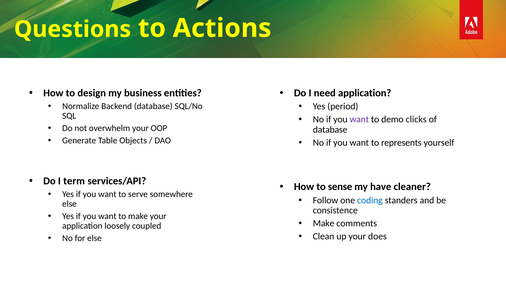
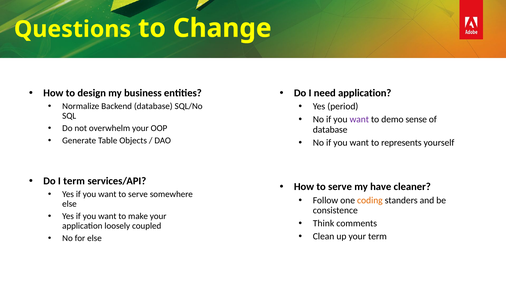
Actions: Actions -> Change (222, 28)
clicks: clicks -> sense (416, 119)
How to sense: sense -> serve (340, 187)
coding colour: blue -> orange (370, 200)
Make: Make -> Think (324, 223)
your does: does -> term (377, 236)
